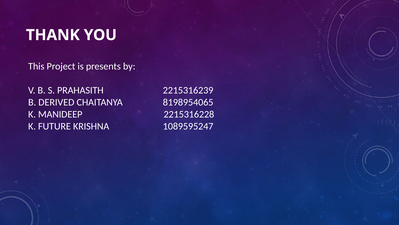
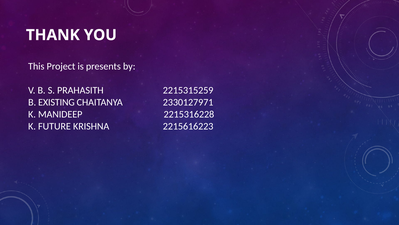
2215316239: 2215316239 -> 2215315259 (188, 90)
DERIVED: DERIVED -> EXISTING (56, 102)
8198954065: 8198954065 -> 2330127971 (188, 102)
1089595247: 1089595247 -> 2215616223 (188, 126)
